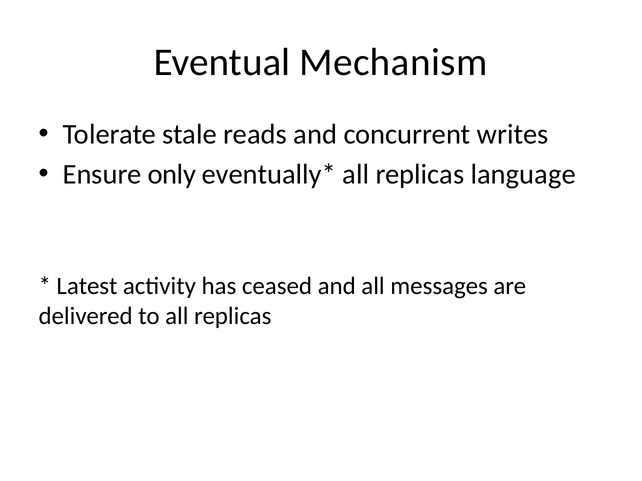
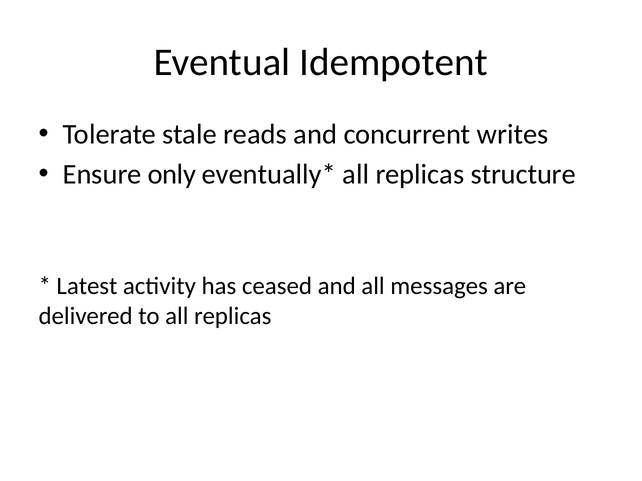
Mechanism: Mechanism -> Idempotent (394, 62)
language: language -> structure (523, 175)
